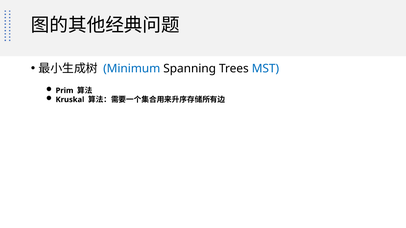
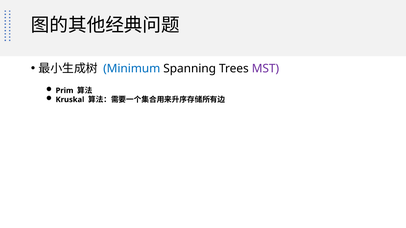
MST colour: blue -> purple (265, 69)
